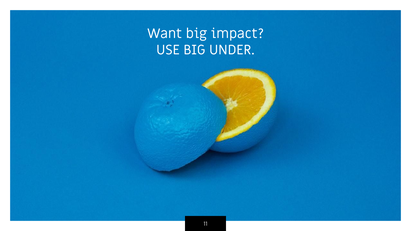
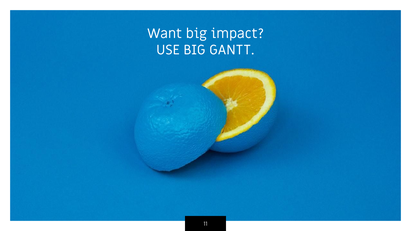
UNDER: UNDER -> GANTT (232, 50)
